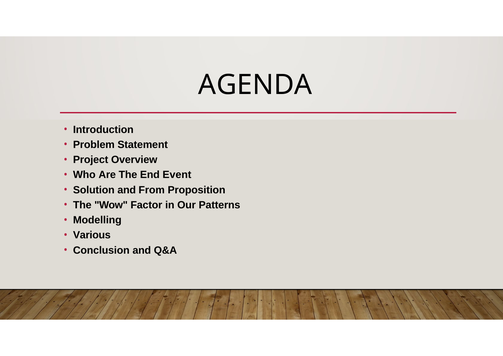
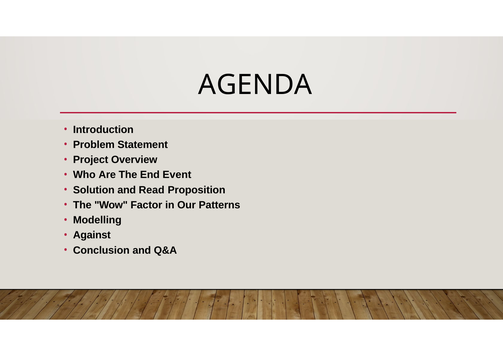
From: From -> Read (152, 190)
Various: Various -> Against (92, 235)
